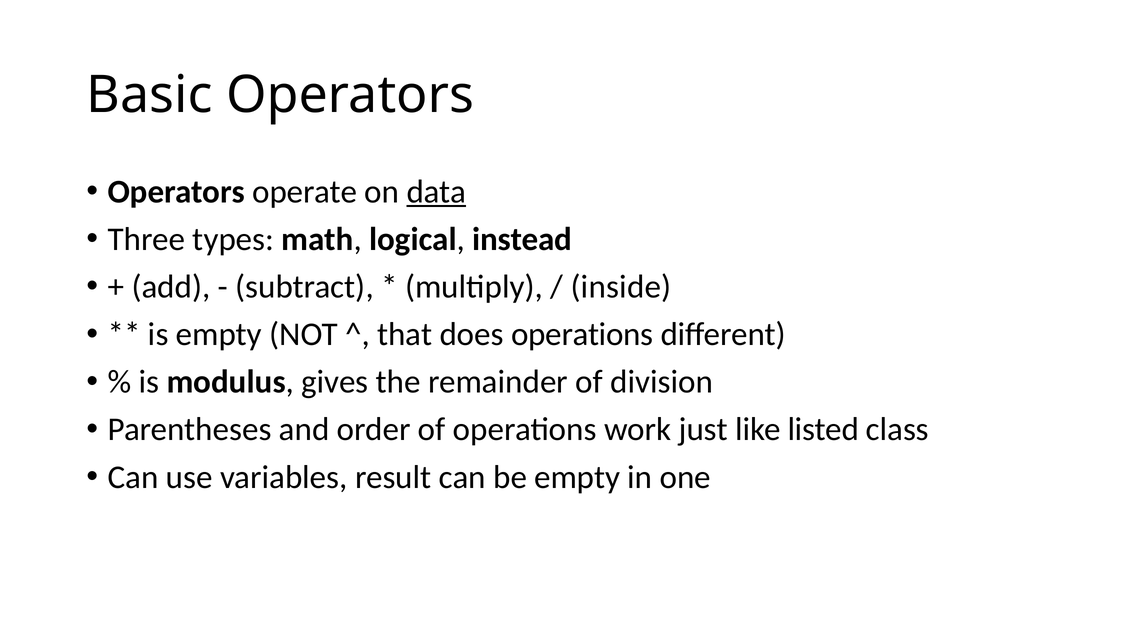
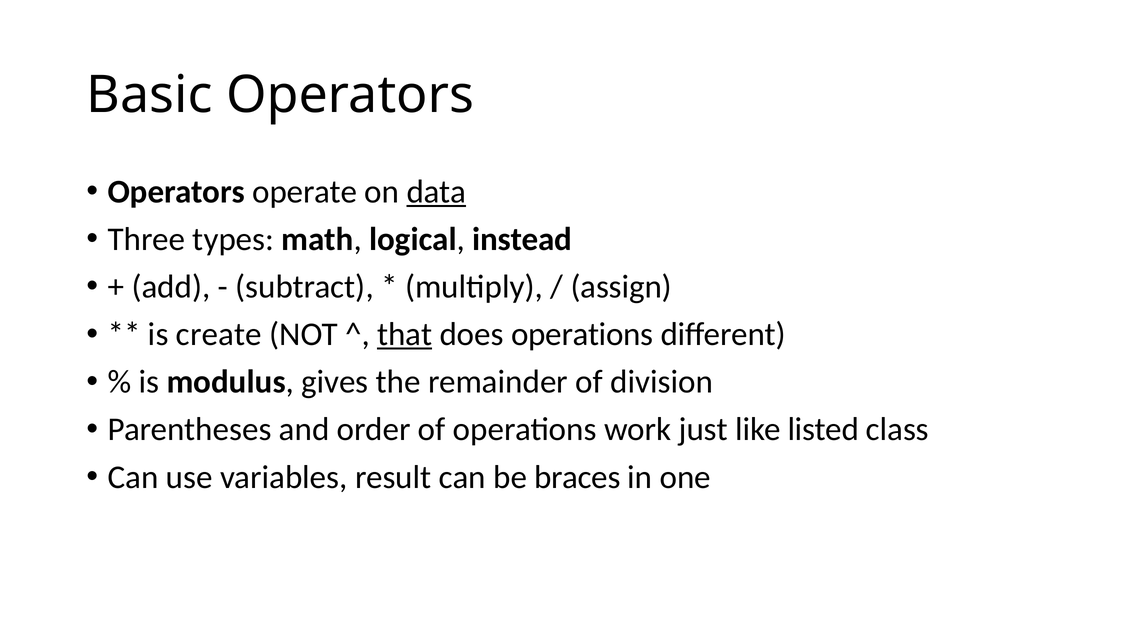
inside: inside -> assign (621, 287)
is empty: empty -> create (219, 334)
that underline: none -> present (405, 334)
be empty: empty -> braces (577, 477)
